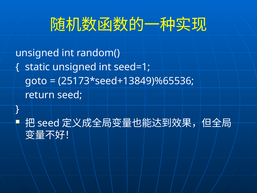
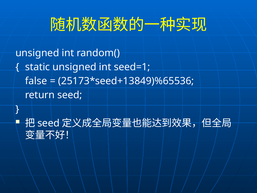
goto: goto -> false (36, 81)
